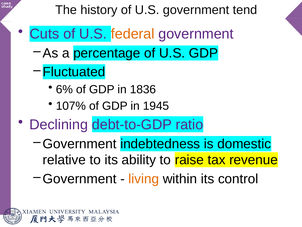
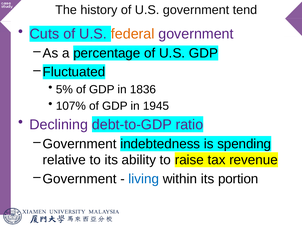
6%: 6% -> 5% (64, 89)
domestic: domestic -> spending (244, 144)
living colour: orange -> blue (144, 178)
control: control -> portion (238, 178)
